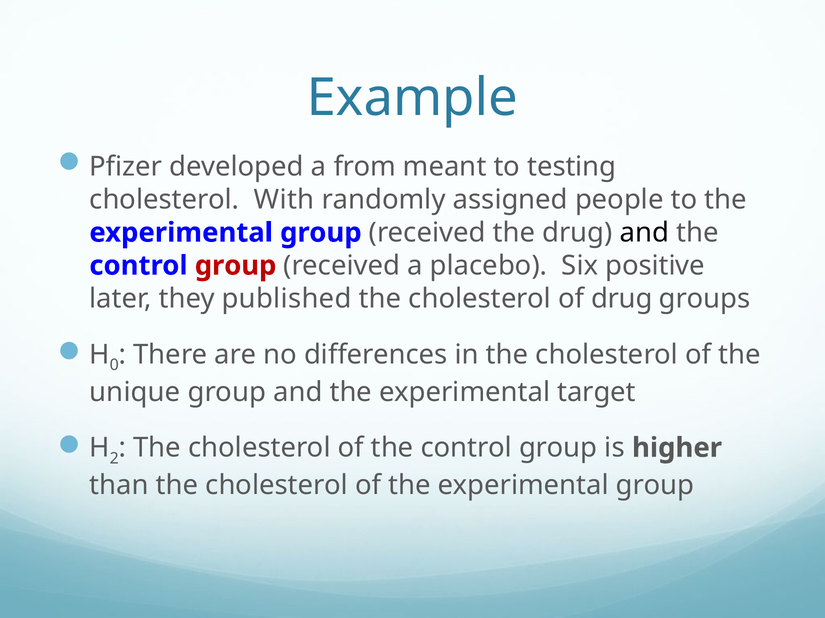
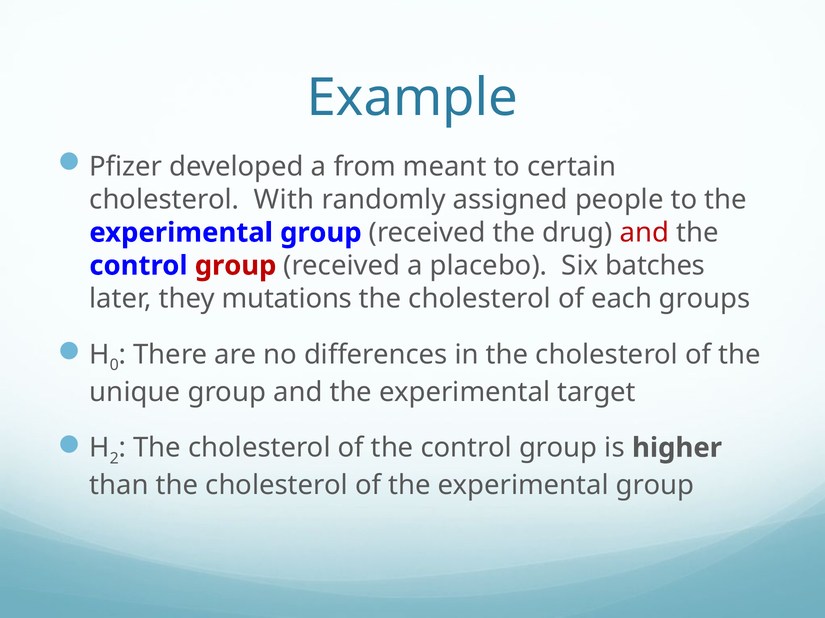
testing: testing -> certain (572, 167)
and colour: black -> red (644, 233)
positive: positive -> batches (655, 266)
published: published -> mutations (287, 299)
of drug: drug -> each (622, 299)
